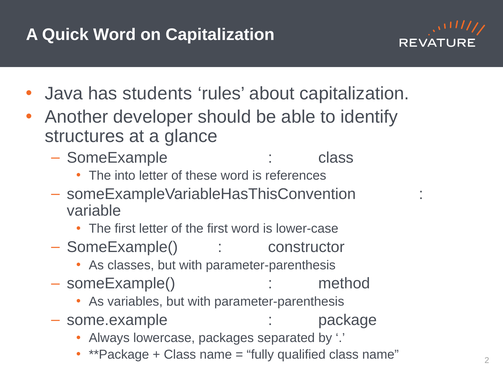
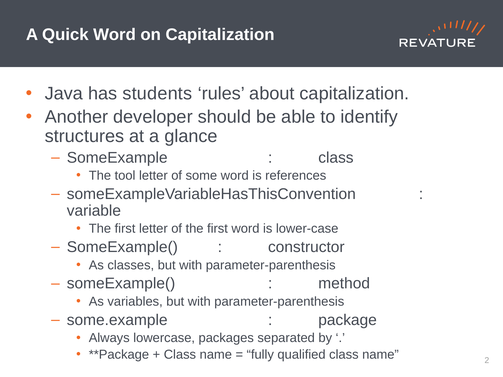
into: into -> tool (125, 176)
these: these -> some (201, 176)
